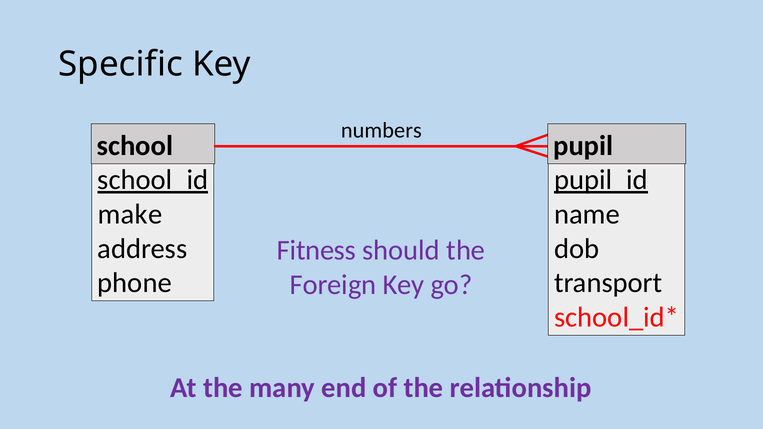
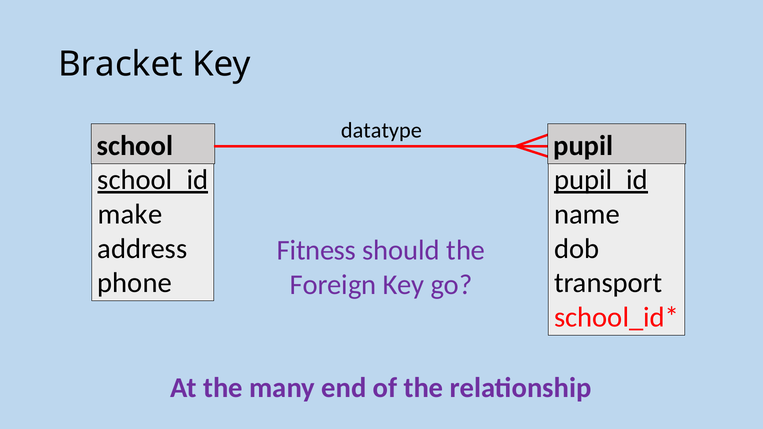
Specific: Specific -> Bracket (121, 64)
numbers: numbers -> datatype (381, 131)
